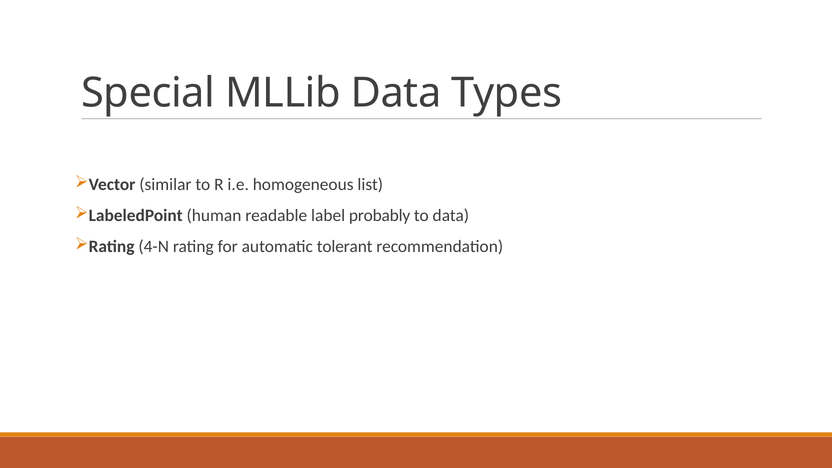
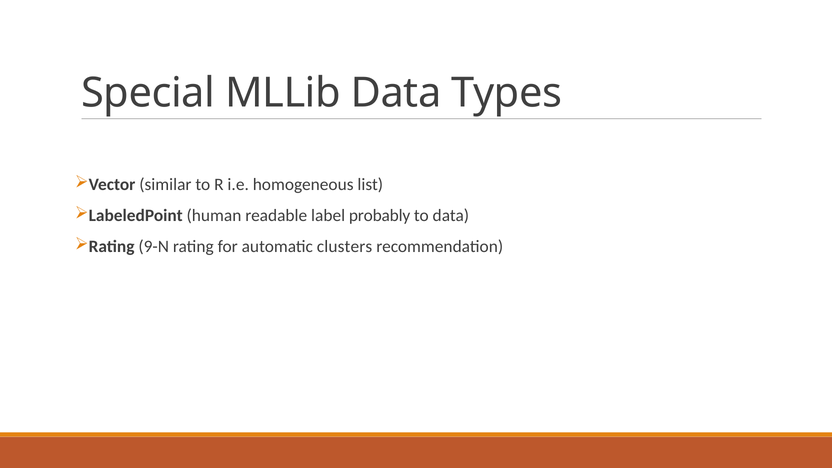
4-N: 4-N -> 9-N (154, 246)
tolerant: tolerant -> clusters (345, 246)
